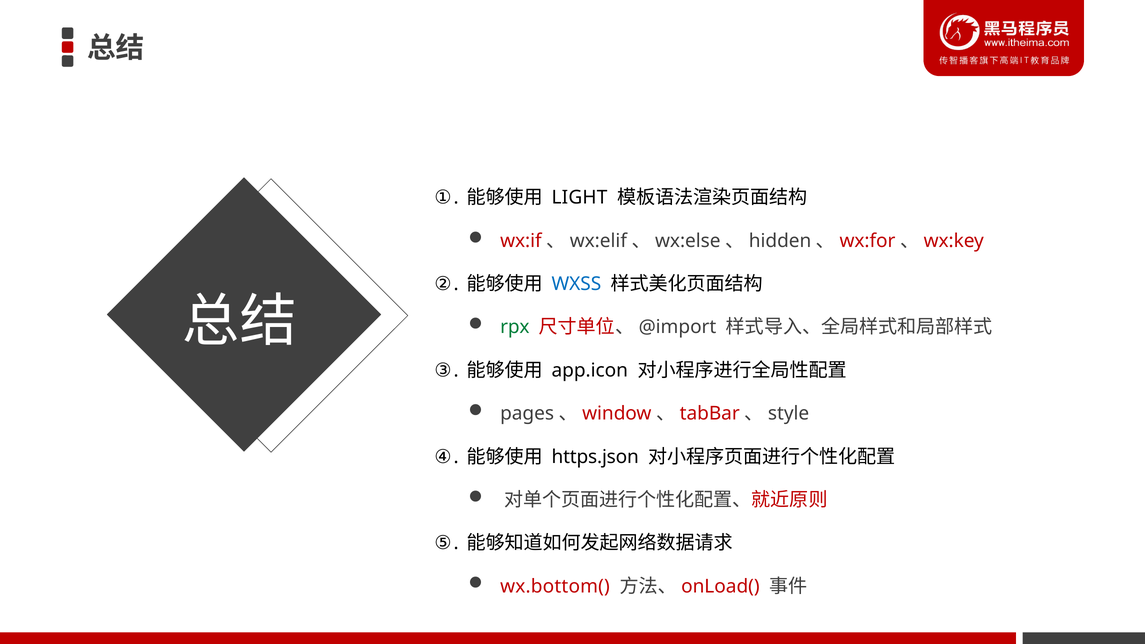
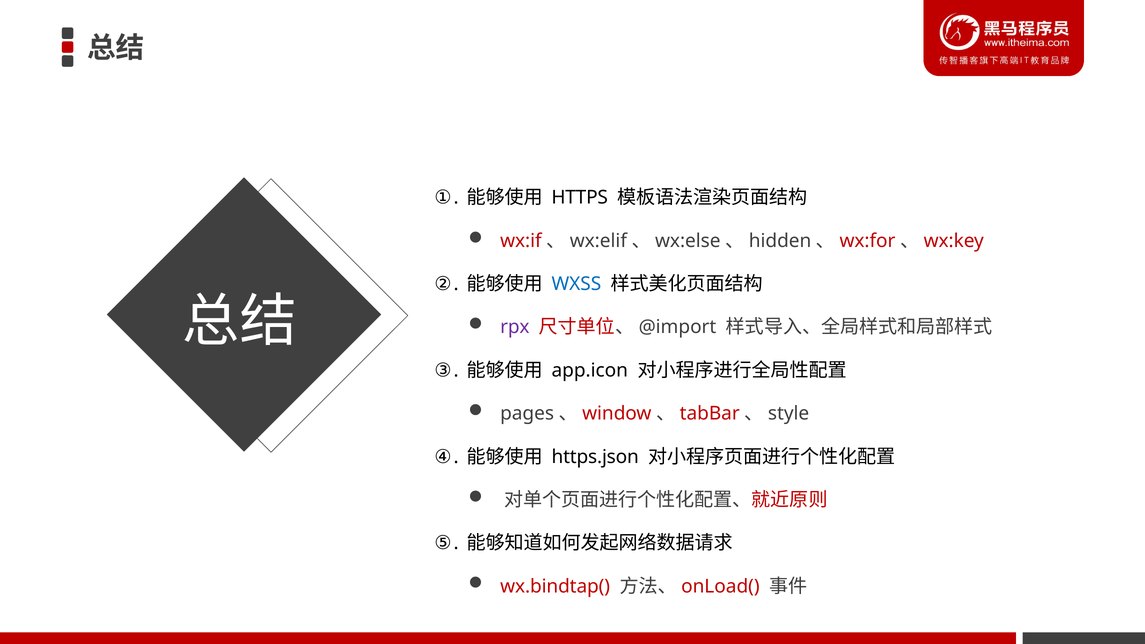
LIGHT: LIGHT -> HTTPS (580, 198)
rpx colour: green -> purple (515, 327)
wx.bottom(: wx.bottom( -> wx.bindtap( (555, 586)
